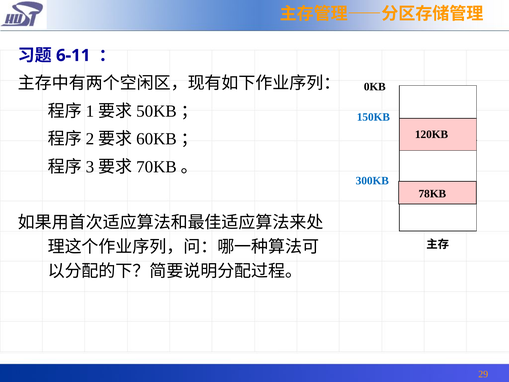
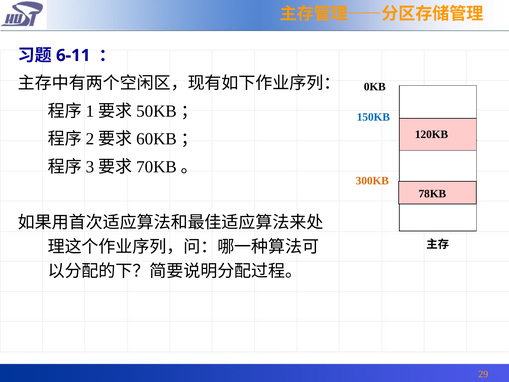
300KB colour: blue -> orange (372, 181)
